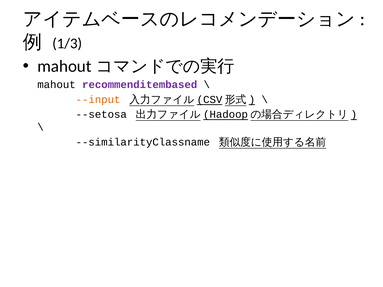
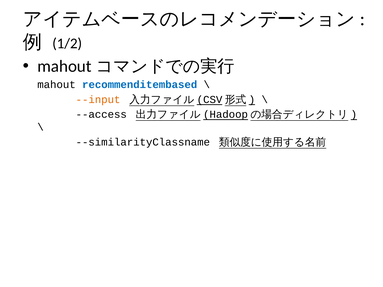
1/3: 1/3 -> 1/2 (67, 44)
recommenditembased colour: purple -> blue (140, 85)
--setosa: --setosa -> --access (101, 115)
